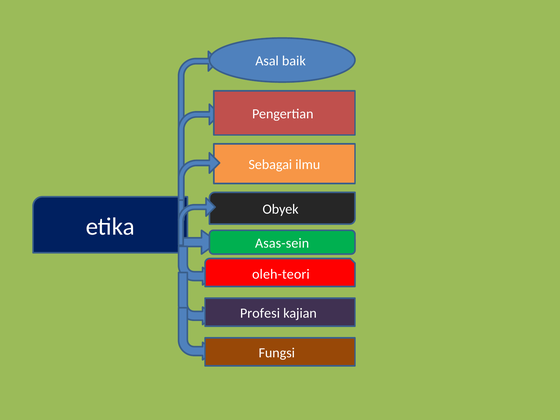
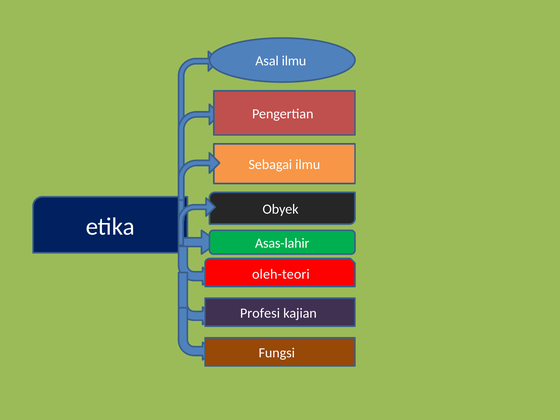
Asal baik: baik -> ilmu (294, 61)
Asas-sein: Asas-sein -> Asas-lahir (282, 243)
